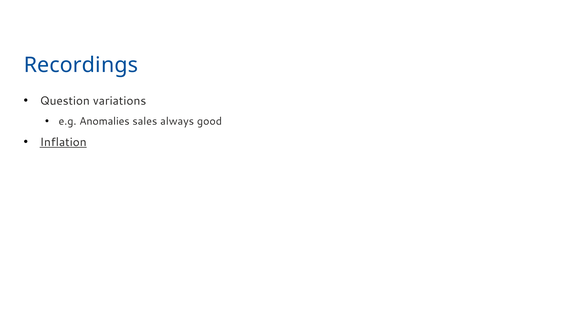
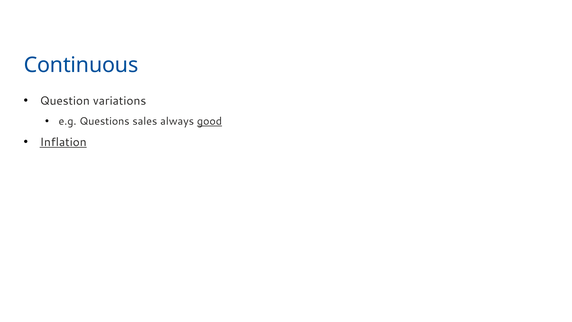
Recordings: Recordings -> Continuous (81, 65)
Anomalies: Anomalies -> Questions (104, 121)
good underline: none -> present (210, 121)
